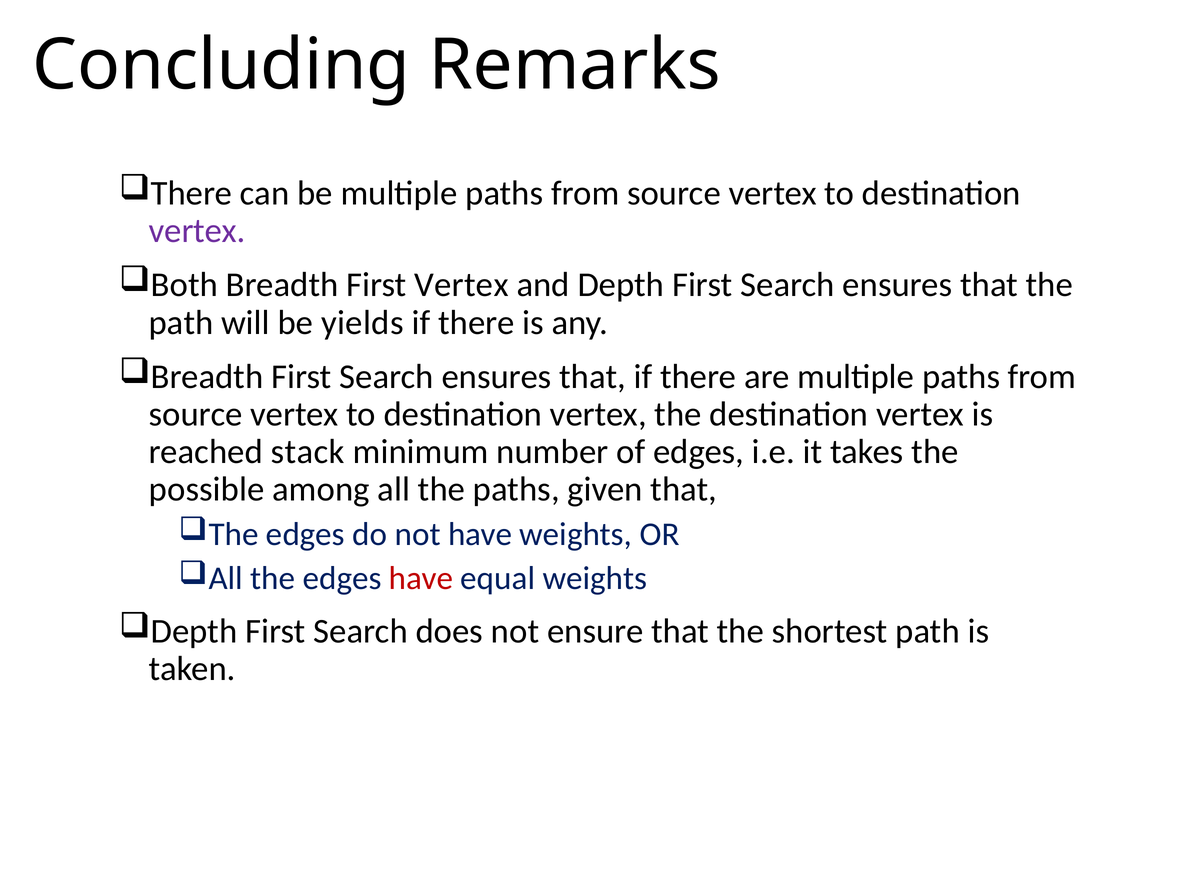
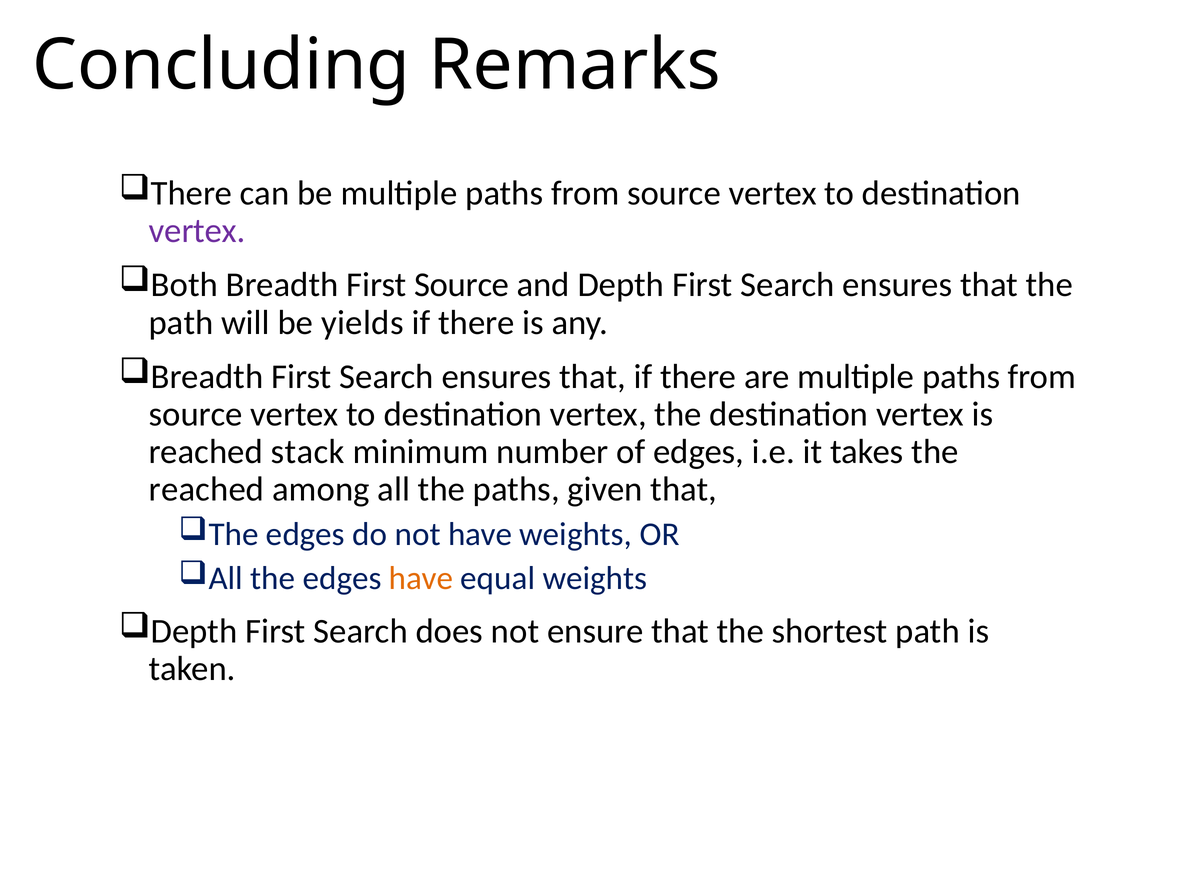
First Vertex: Vertex -> Source (462, 285)
possible: possible -> reached (207, 489)
have colour: red -> orange (421, 578)
